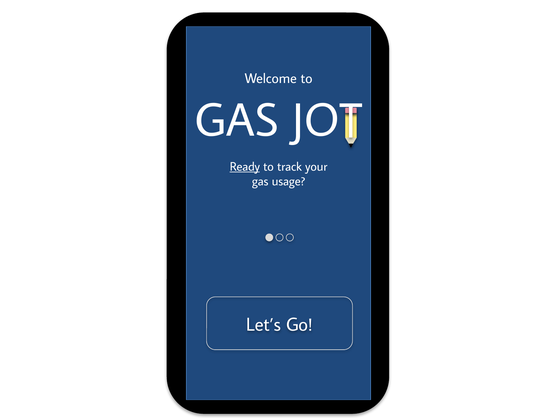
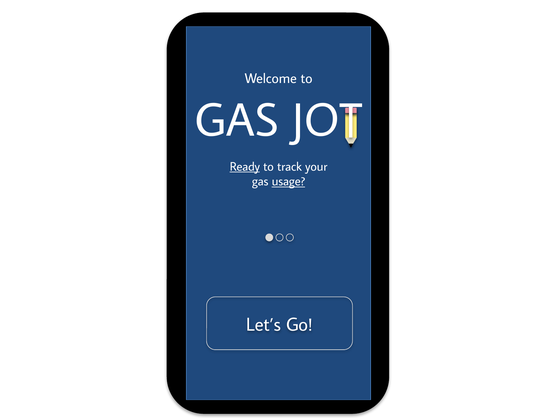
usage underline: none -> present (288, 182)
